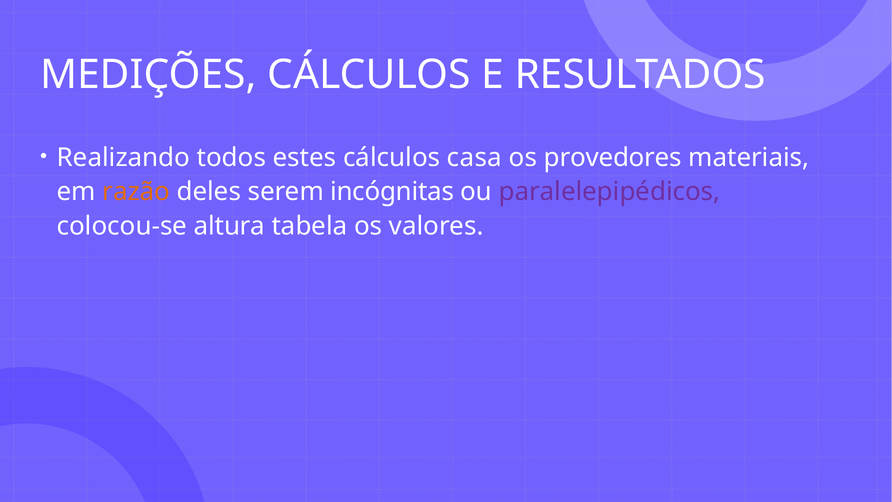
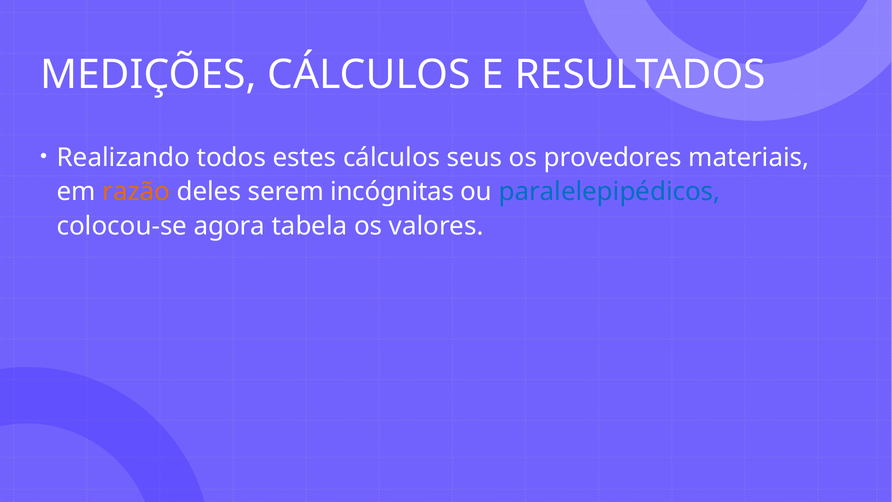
casa: casa -> seus (475, 157)
paralelepipédicos colour: purple -> blue (609, 192)
altura: altura -> agora (229, 226)
